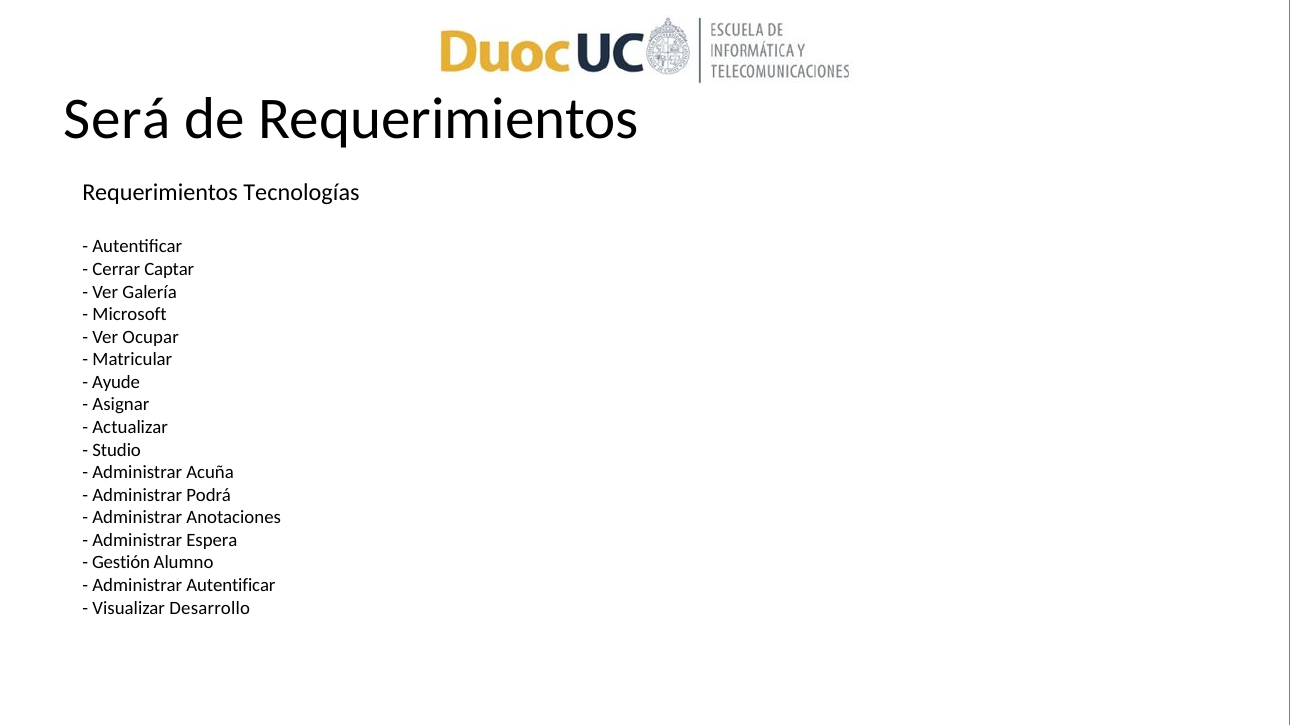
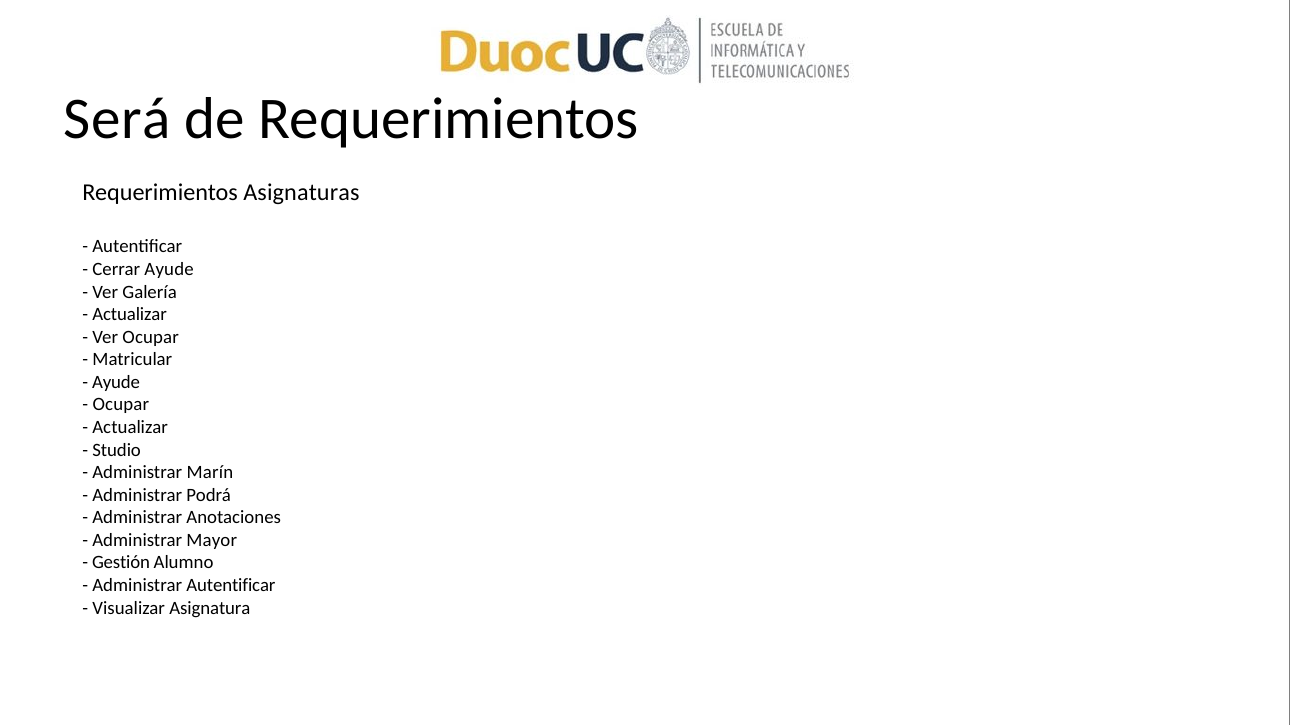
Tecnologías: Tecnologías -> Asignaturas (301, 193)
Cerrar Captar: Captar -> Ayude (169, 270)
Microsoft: Microsoft -> Actualizar (130, 315)
Asignar: Asignar -> Ocupar (121, 405)
Acuña: Acuña -> Marín (210, 473)
Espera: Espera -> Mayor (212, 541)
Desarrollo: Desarrollo -> Asignatura (210, 608)
